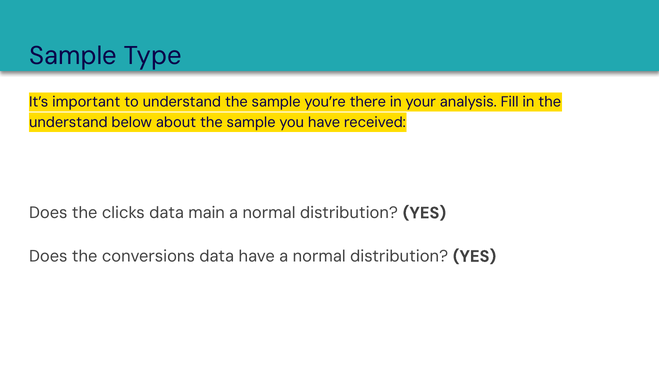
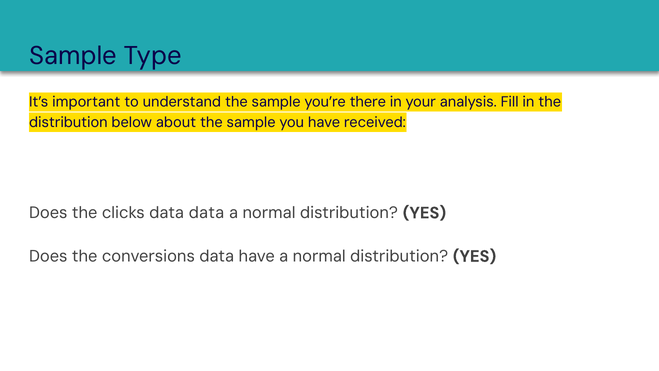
understand: understand -> distribution (68, 122)
data main: main -> data (206, 213)
